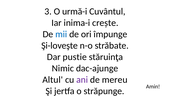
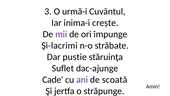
mii colour: blue -> purple (61, 34)
Şi-loveşte: Şi-loveşte -> Şi-lacrimi (59, 45)
Nimic: Nimic -> Suflet (63, 68)
Altul: Altul -> Cade (53, 79)
mereu: mereu -> scoată (115, 79)
